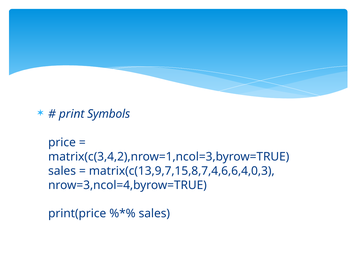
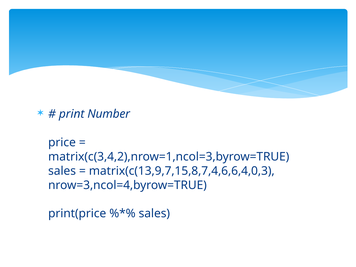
Symbols: Symbols -> Number (109, 114)
